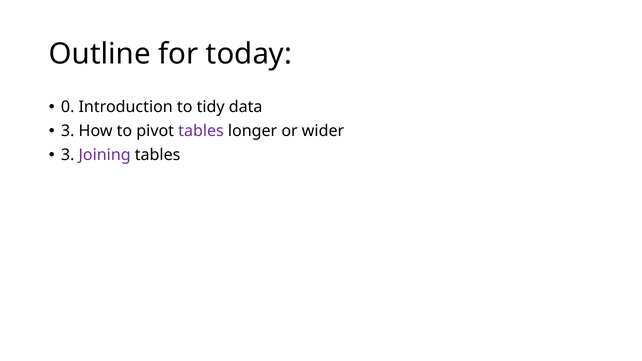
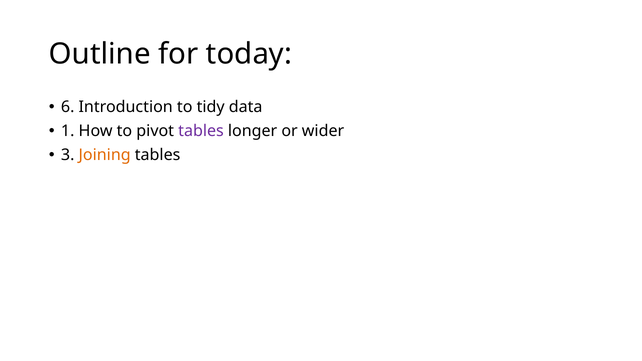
0: 0 -> 6 (68, 107)
3: 3 -> 1 (68, 131)
Joining colour: purple -> orange (105, 155)
